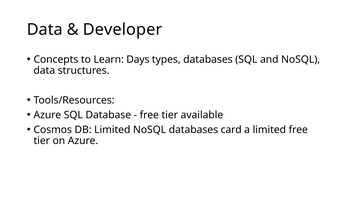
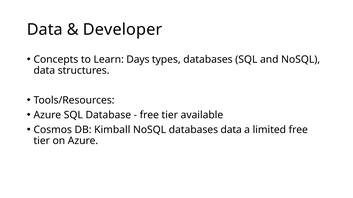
DB Limited: Limited -> Kimball (112, 130)
databases card: card -> data (231, 130)
